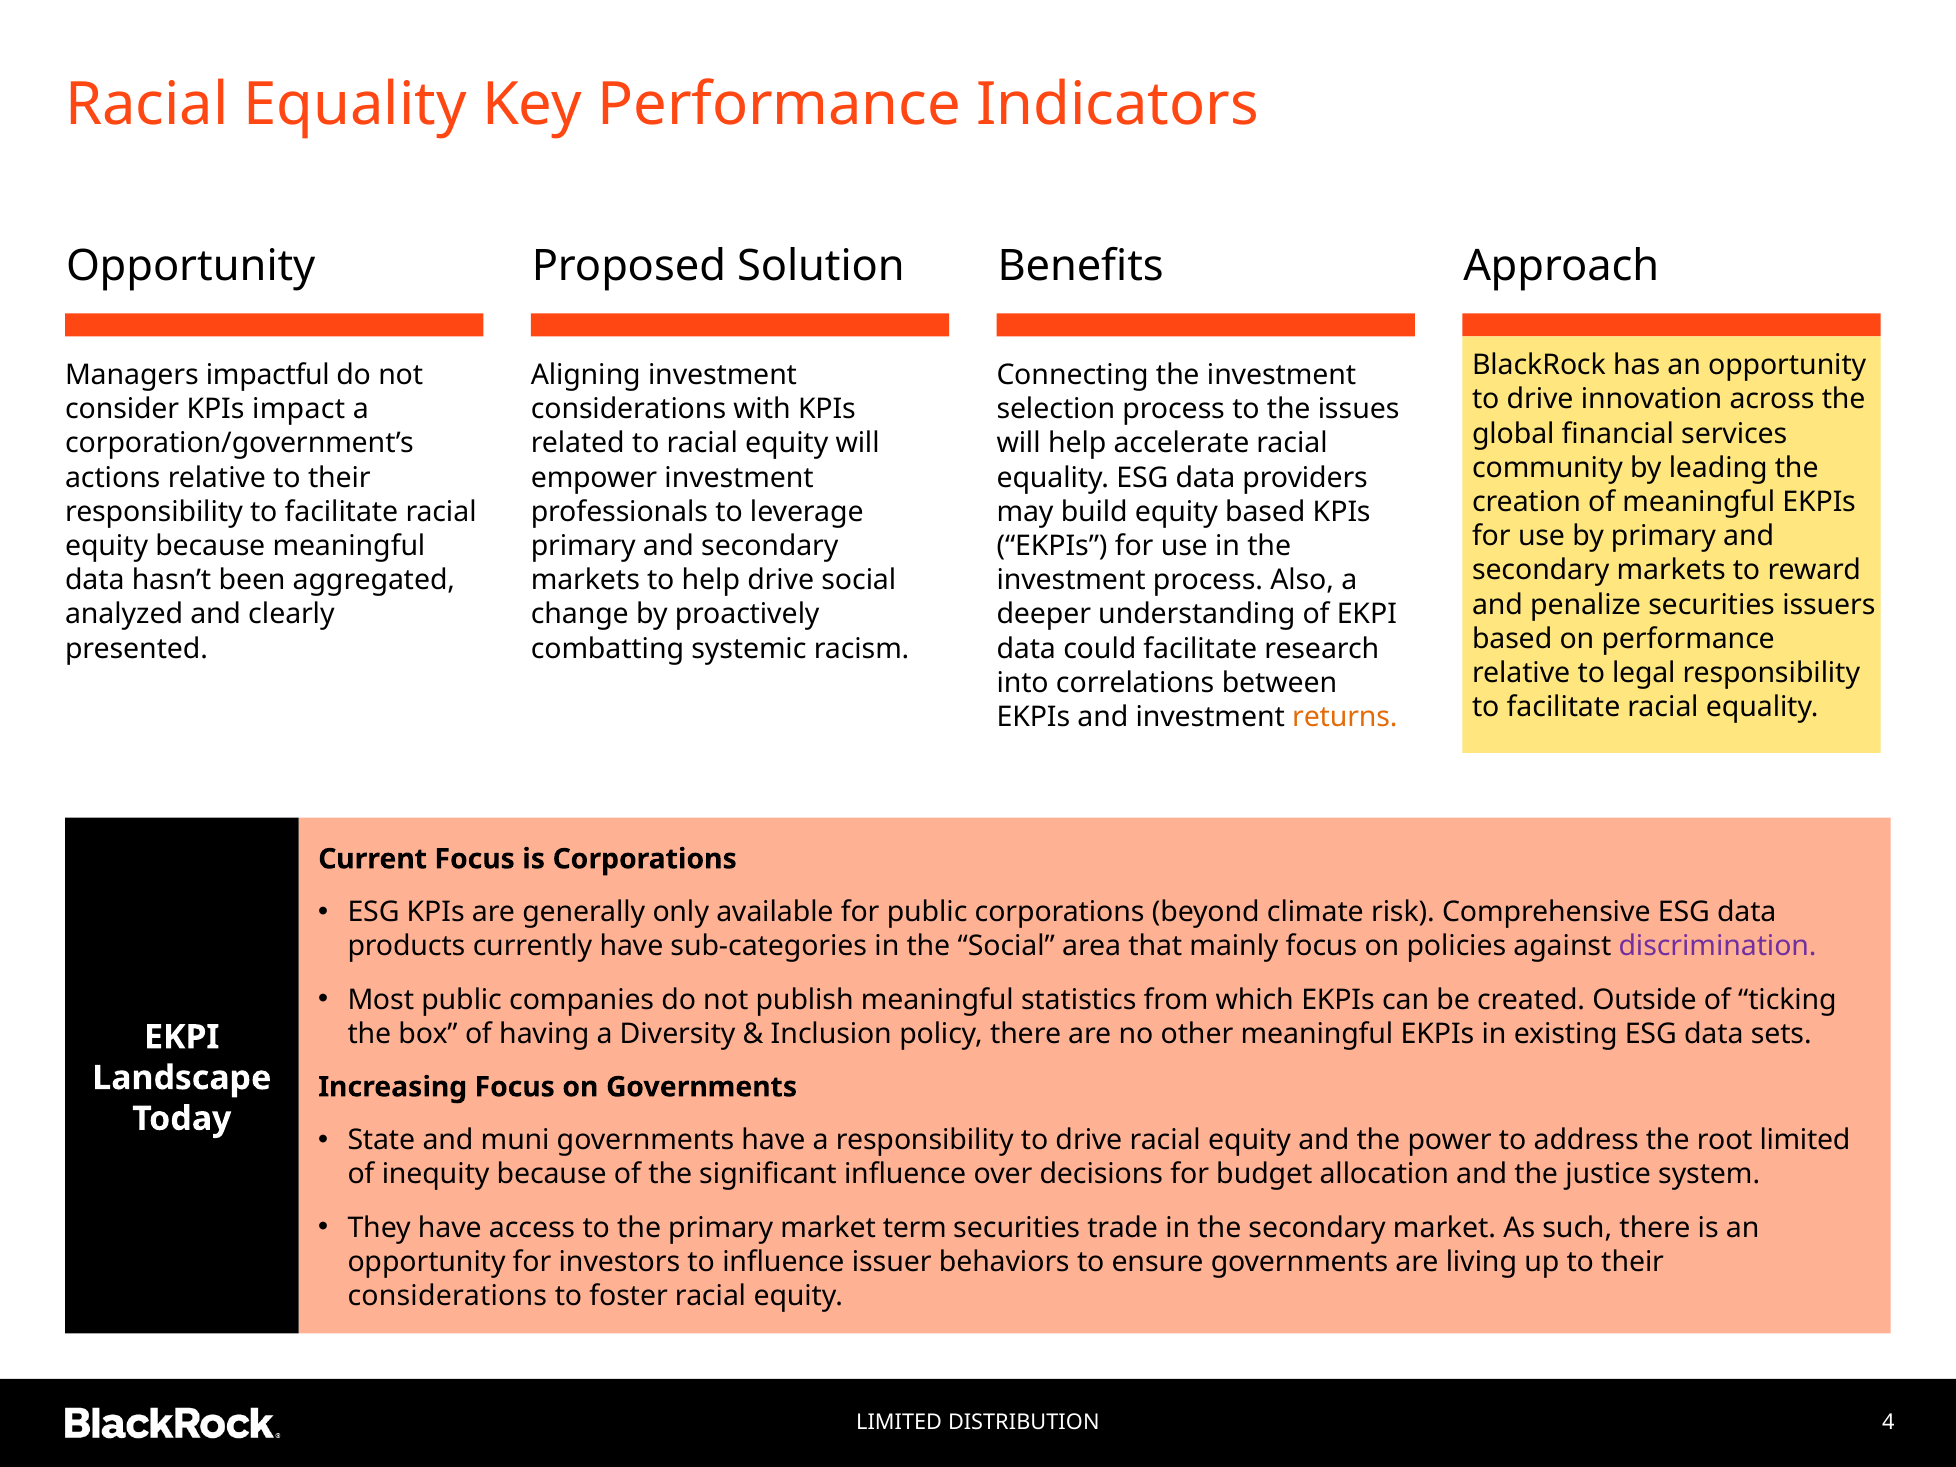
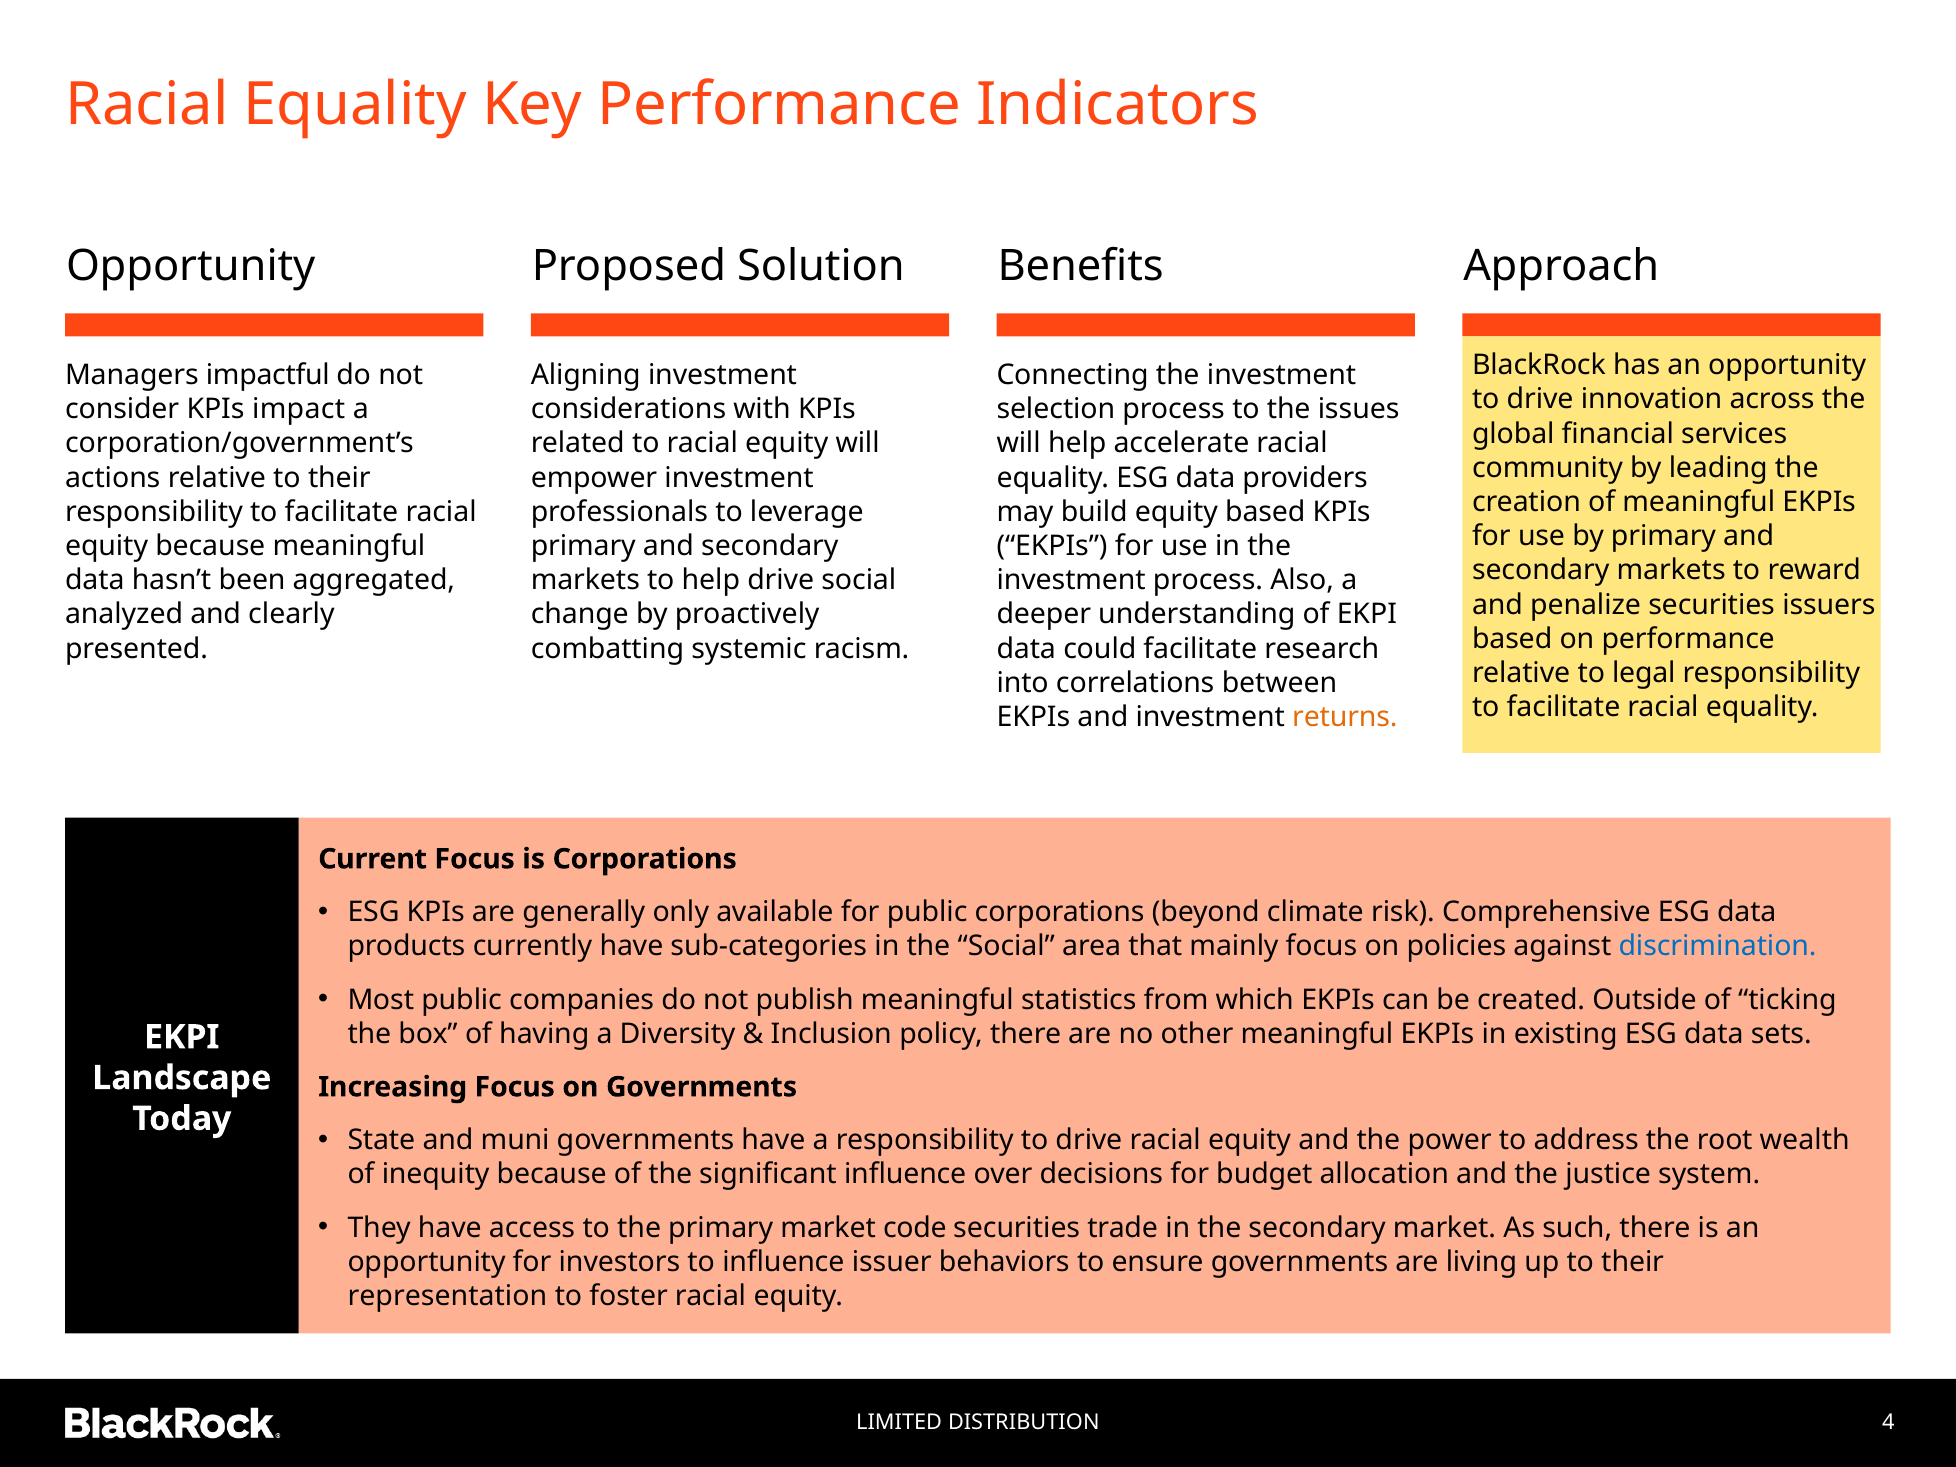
discrimination colour: purple -> blue (1718, 946)
root limited: limited -> wealth (1805, 1140)
term: term -> code (915, 1228)
considerations: considerations -> representation (447, 1296)
